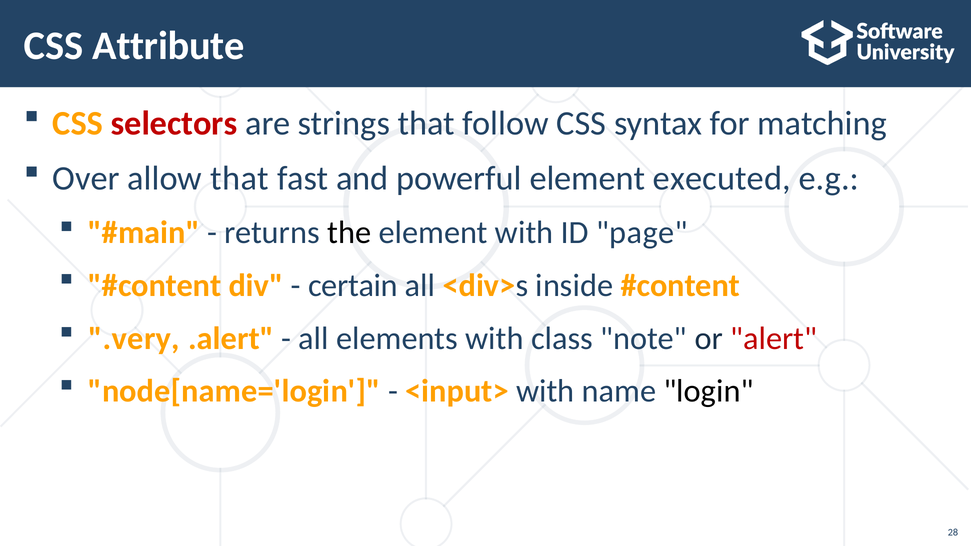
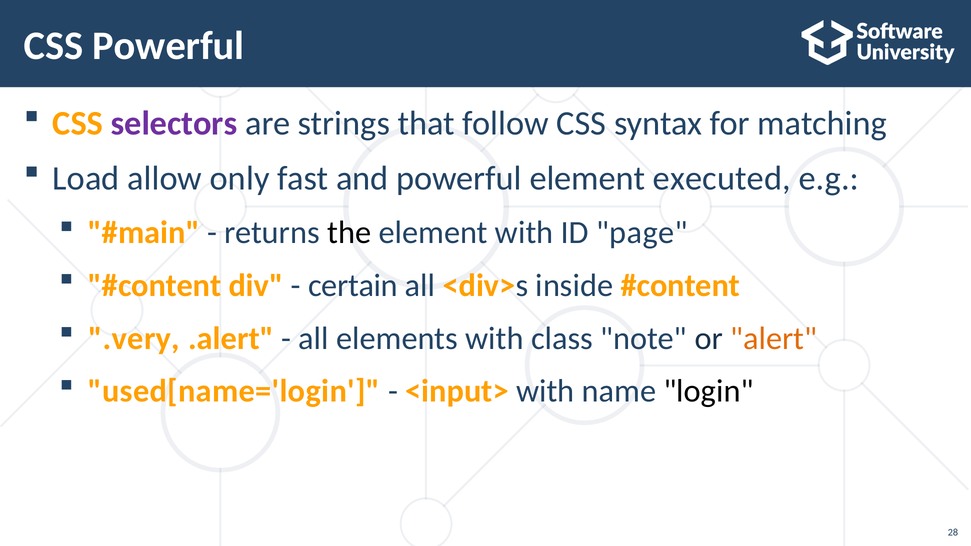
CSS Attribute: Attribute -> Powerful (168, 46)
selectors colour: red -> purple (174, 123)
Over: Over -> Load (86, 179)
allow that: that -> only (240, 179)
alert colour: red -> orange (774, 339)
node[name='login: node[name='login -> used[name='login (234, 391)
